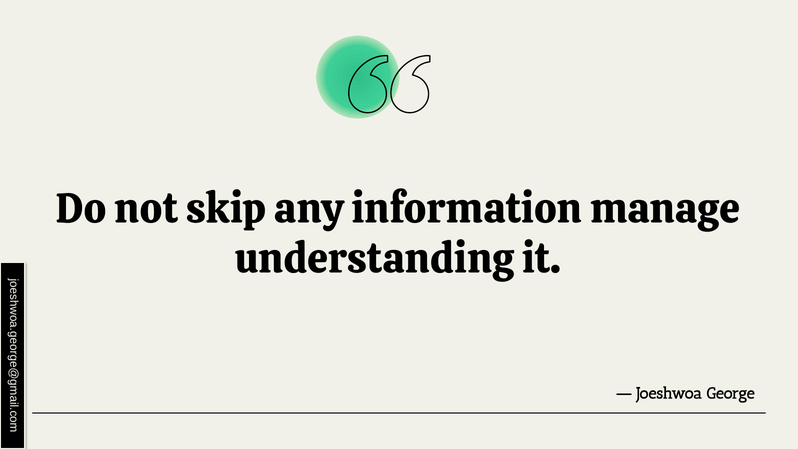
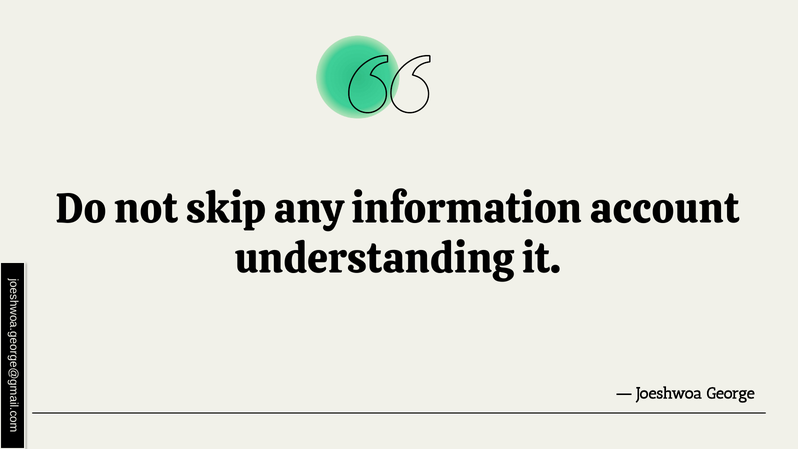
manage: manage -> account (665, 209)
